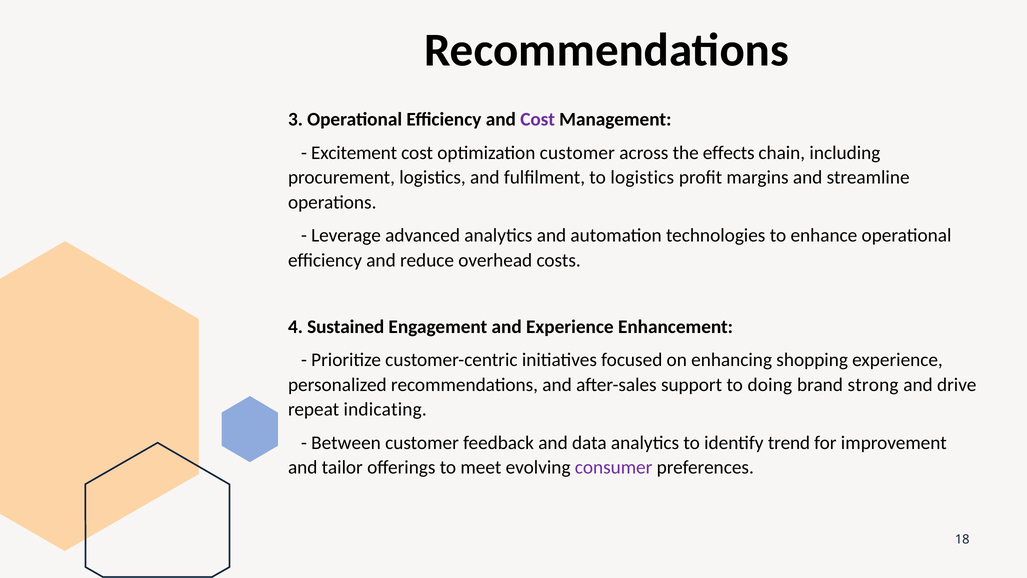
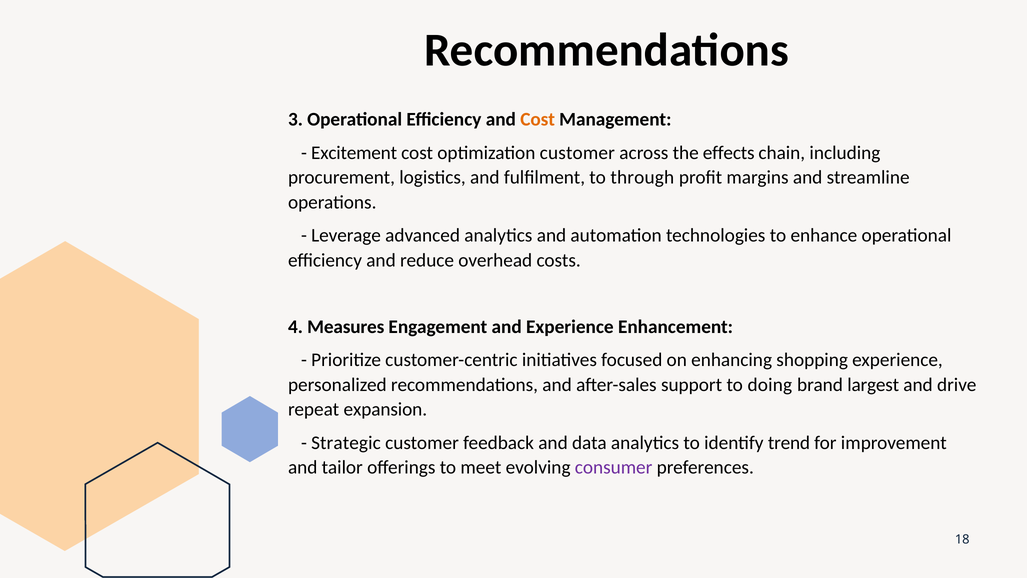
Cost colour: purple -> orange (538, 119)
to logistics: logistics -> through (642, 177)
Sustained: Sustained -> Measures (346, 327)
strong: strong -> largest (873, 385)
indicating: indicating -> expansion (385, 409)
Between: Between -> Strategic (346, 443)
